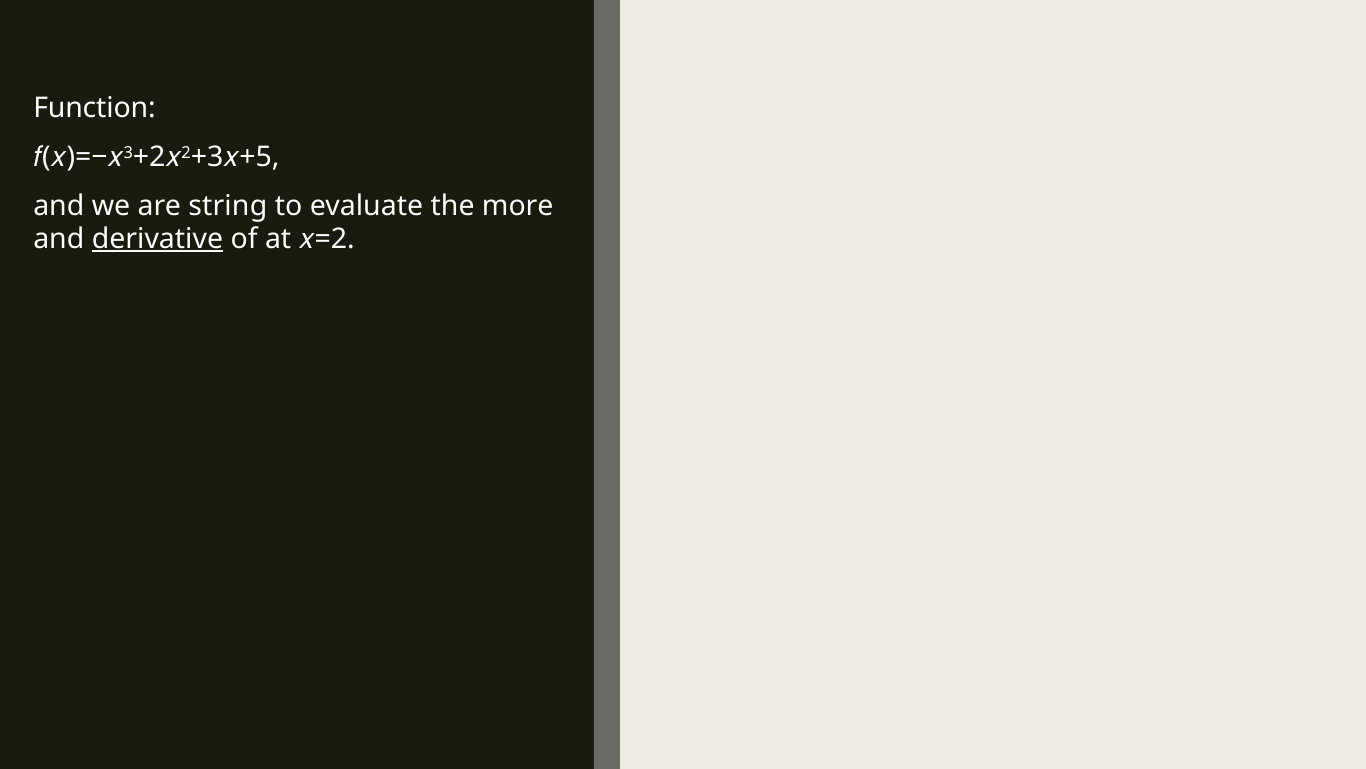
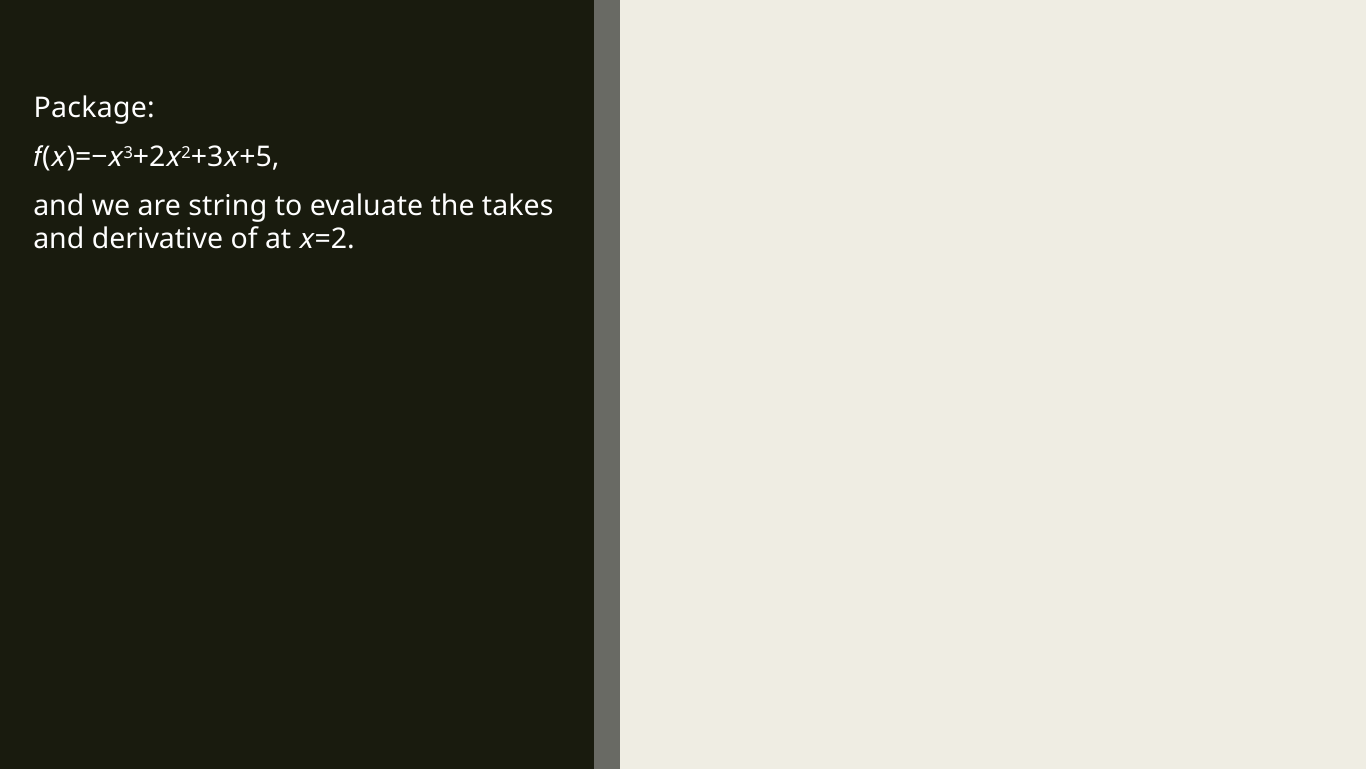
Function: Function -> Package (94, 108)
more: more -> takes (518, 206)
derivative underline: present -> none (157, 239)
